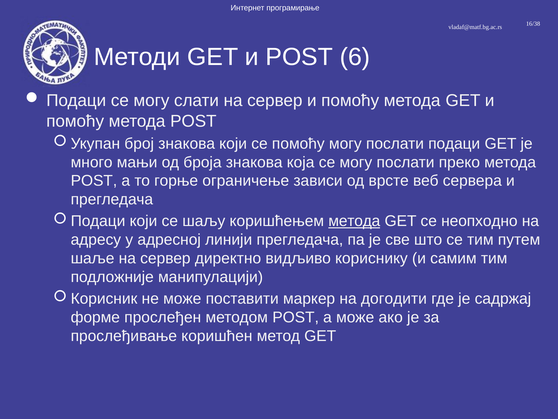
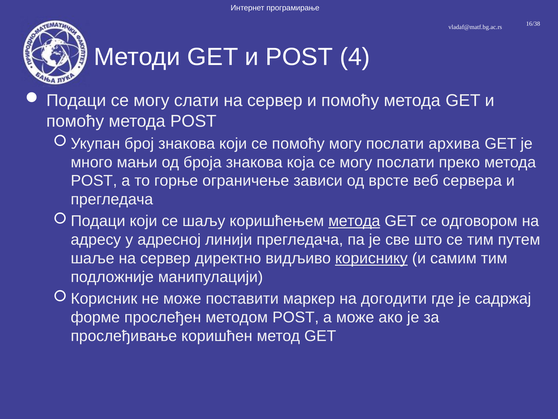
6: 6 -> 4 (355, 57)
подаци: подаци -> архива (454, 143)
неопходно: неопходно -> одговором (479, 221)
кориснику underline: none -> present (371, 258)
